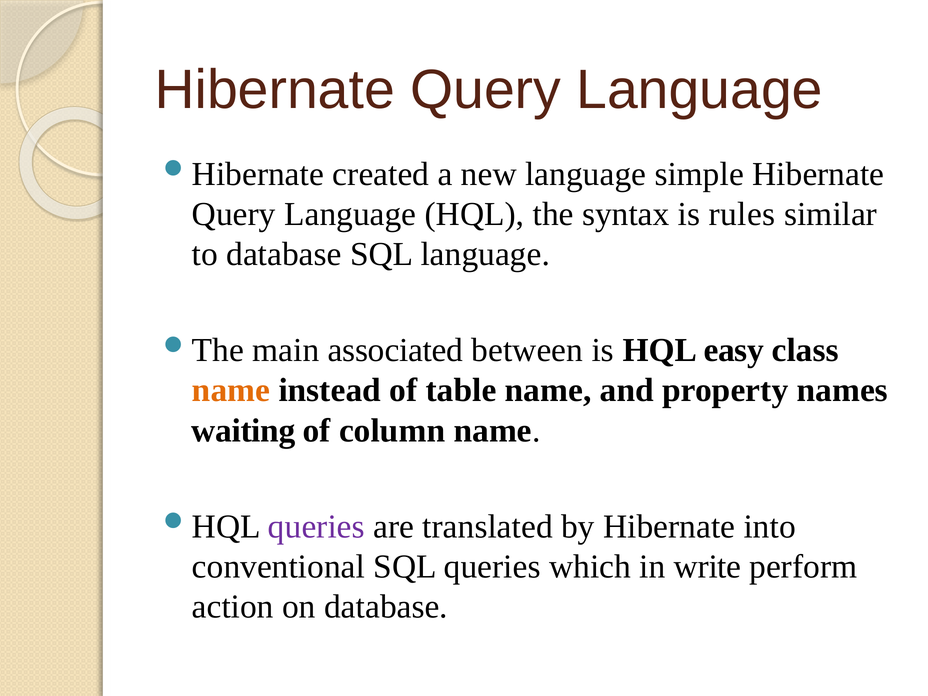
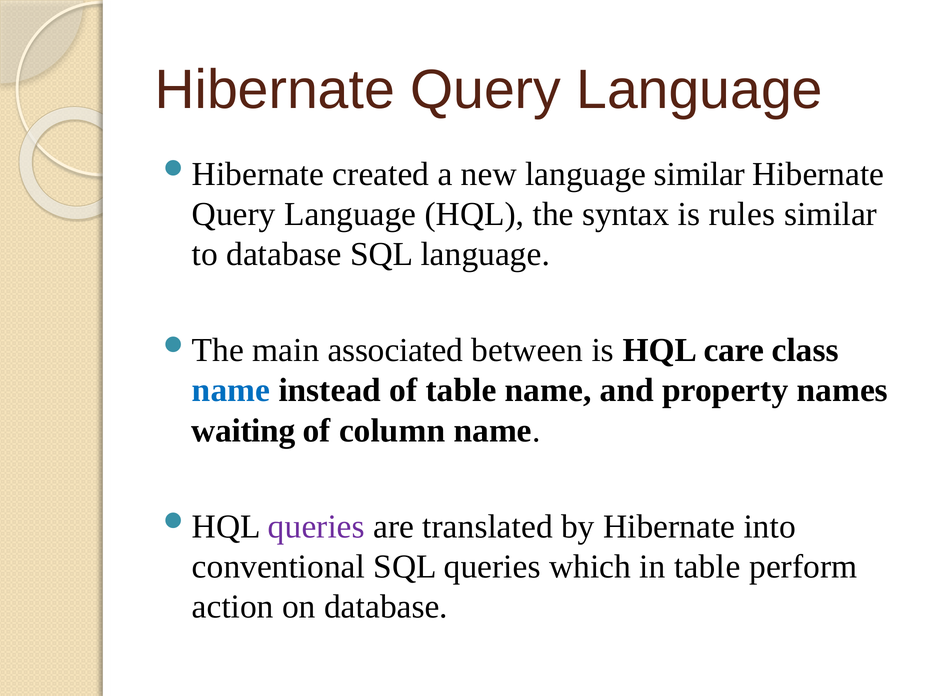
language simple: simple -> similar (699, 174)
easy: easy -> care (734, 350)
name colour: orange -> blue (231, 390)
in write: write -> table (707, 567)
